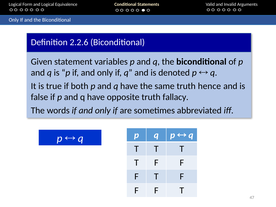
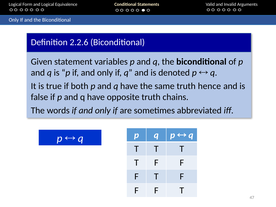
fallacy: fallacy -> chains (176, 97)
